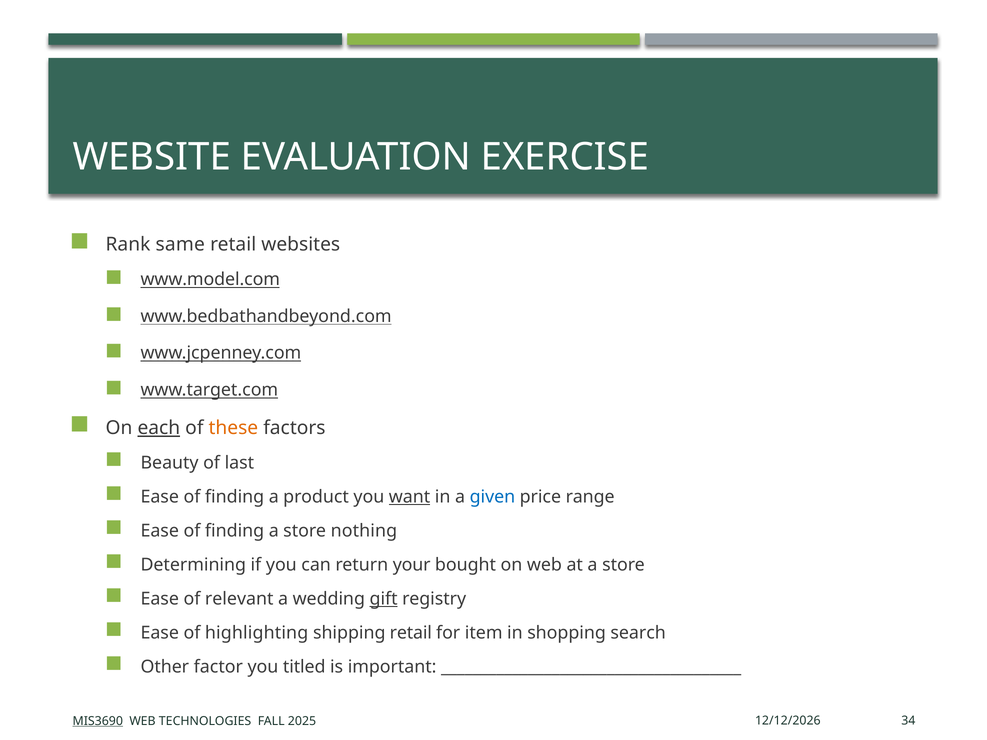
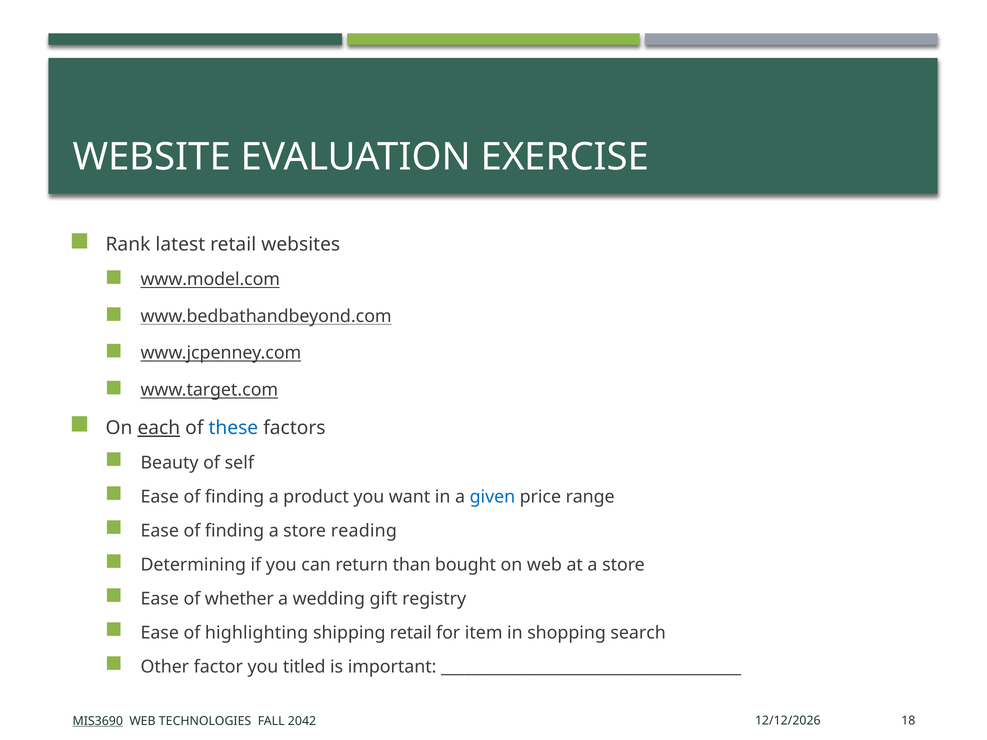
same: same -> latest (180, 245)
these colour: orange -> blue (233, 428)
last: last -> self (239, 463)
want underline: present -> none (410, 497)
nothing: nothing -> reading (364, 531)
your: your -> than (412, 565)
relevant: relevant -> whether (239, 599)
gift underline: present -> none (384, 599)
34: 34 -> 18 (908, 721)
2025: 2025 -> 2042 (302, 721)
